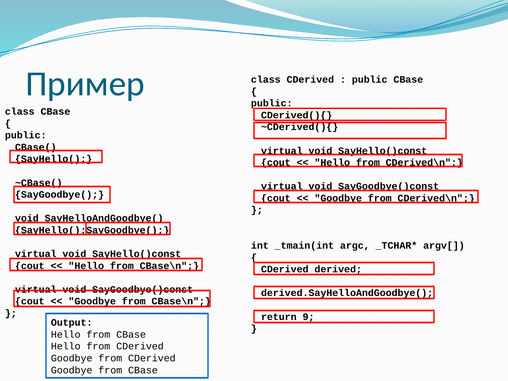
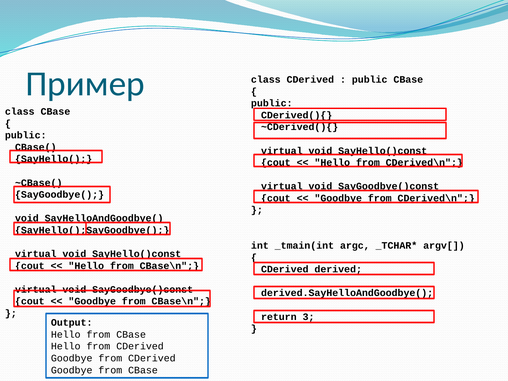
9: 9 -> 3 (309, 317)
